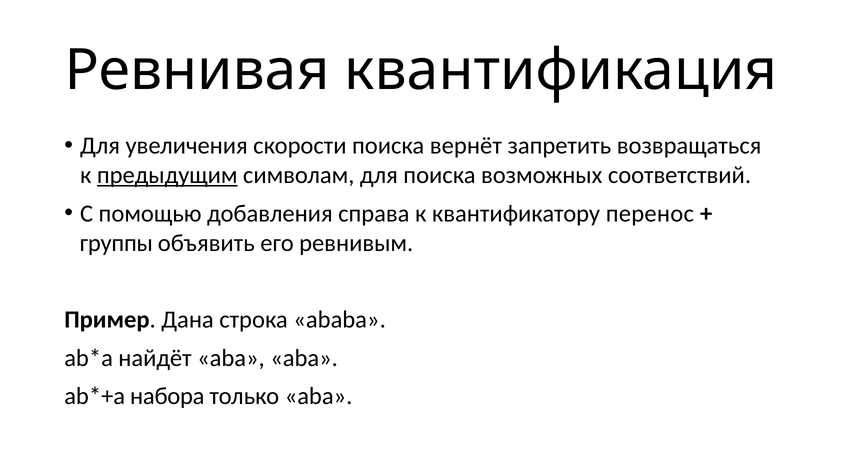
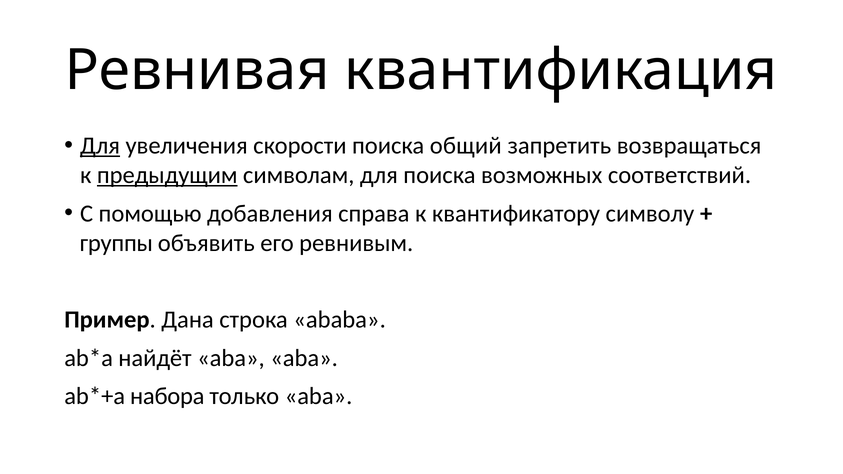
Для underline: none -> present (100, 146)
вернёт: вернёт -> общий (466, 146)
перенос: перенос -> символу (650, 214)
